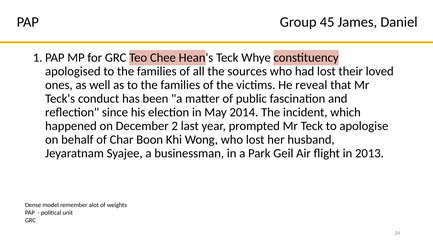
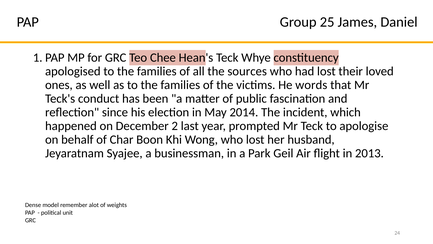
45: 45 -> 25 (327, 22)
reveal: reveal -> words (311, 85)
